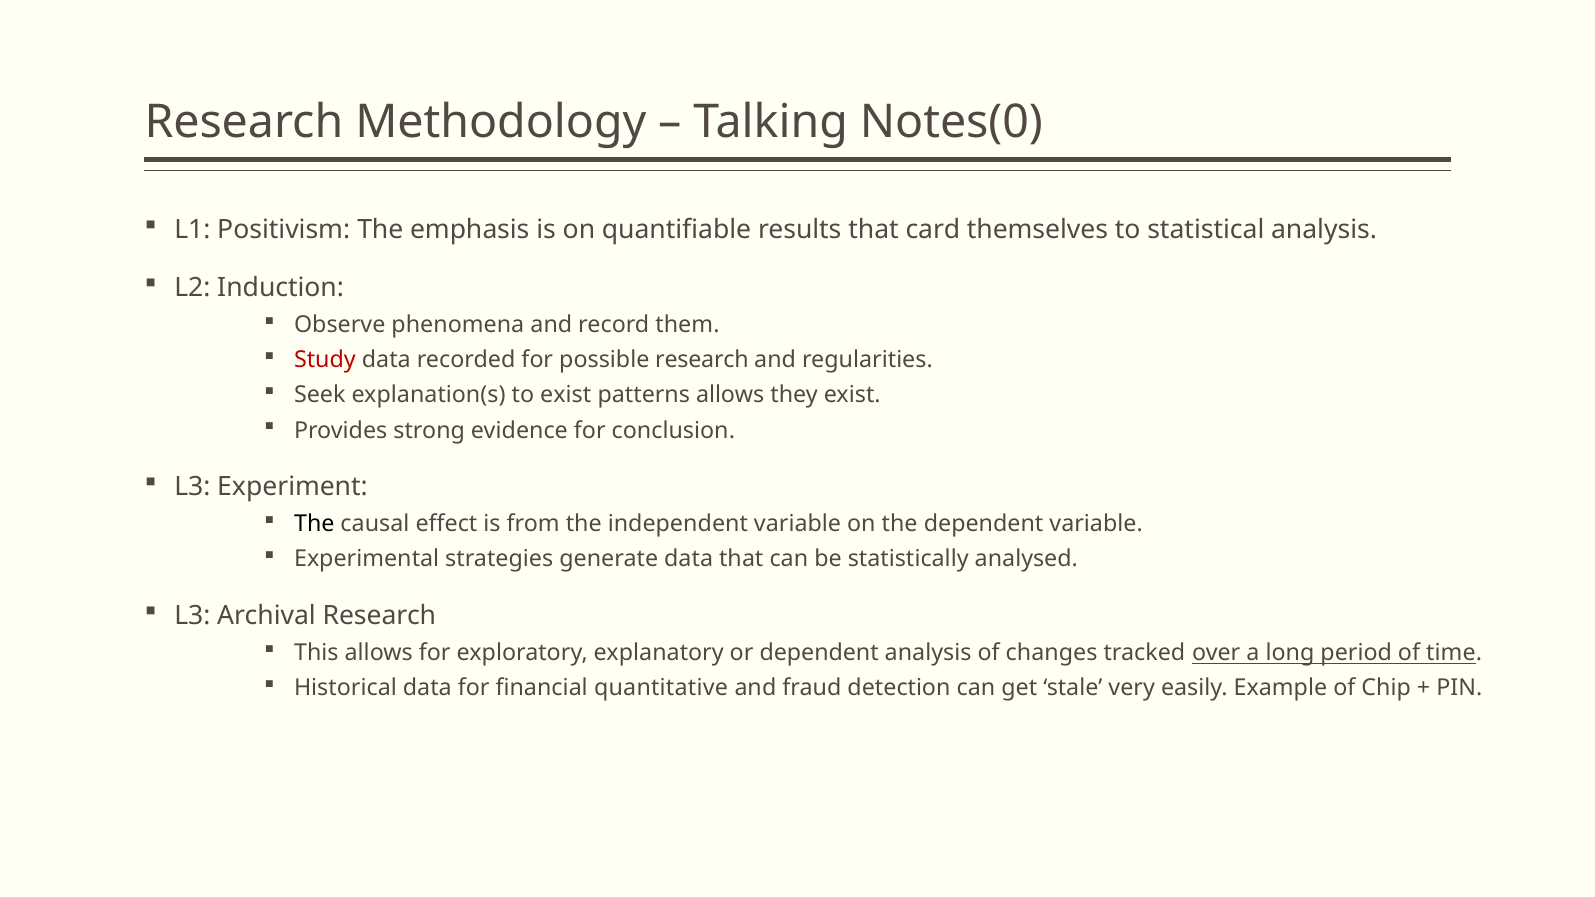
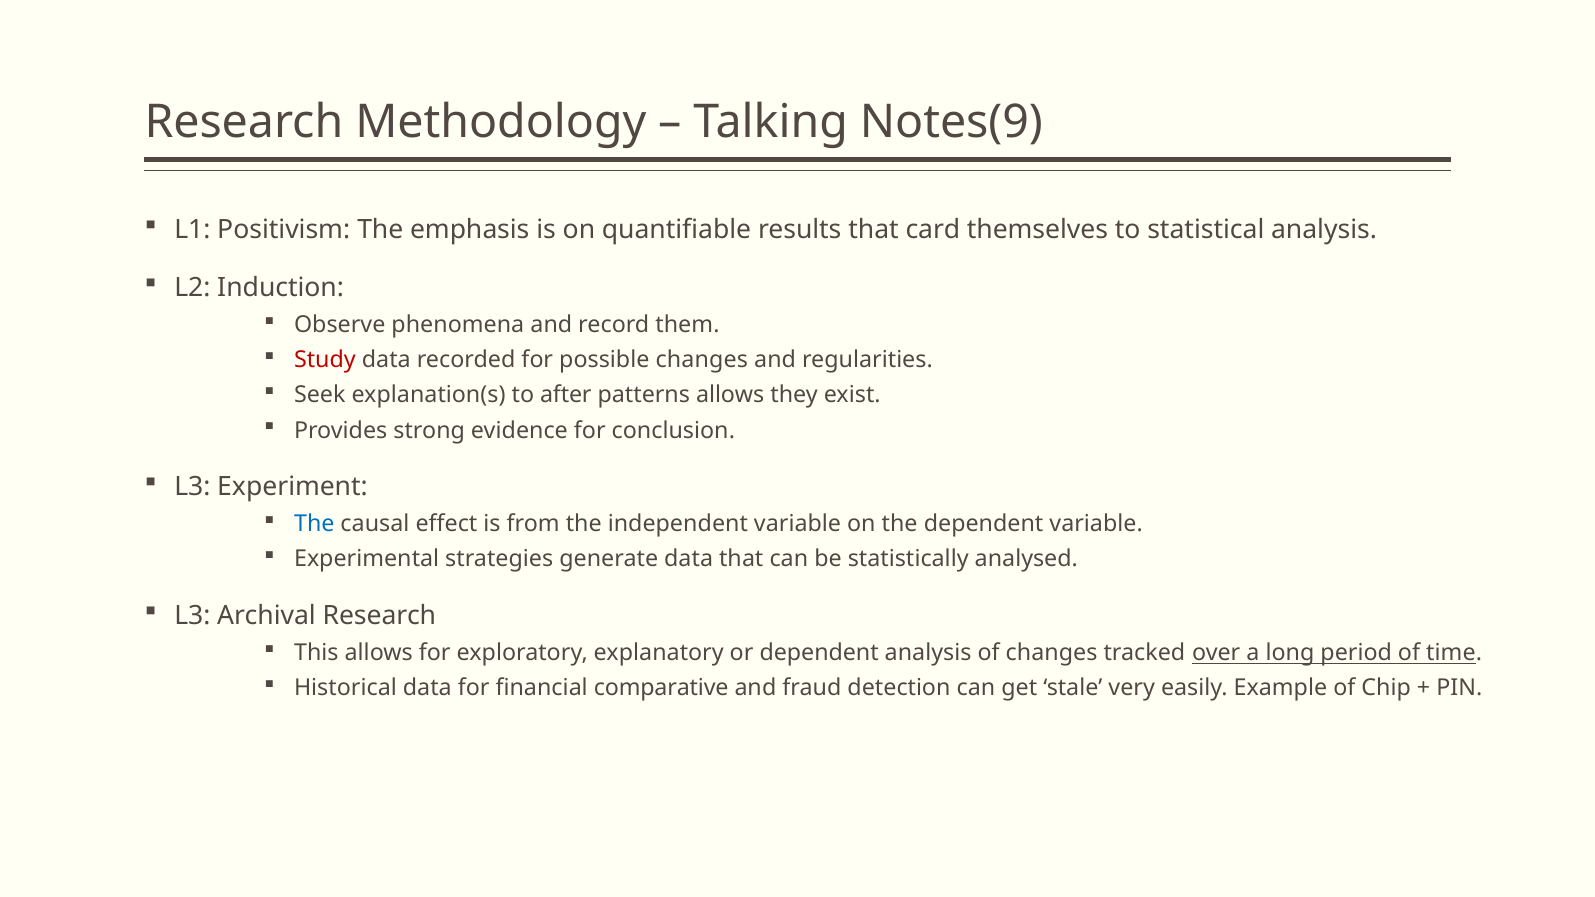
Notes(0: Notes(0 -> Notes(9 (951, 122)
possible research: research -> changes (702, 360)
to exist: exist -> after (566, 395)
The colour: black -> blue (314, 524)
quantitative: quantitative -> comparative (661, 688)
